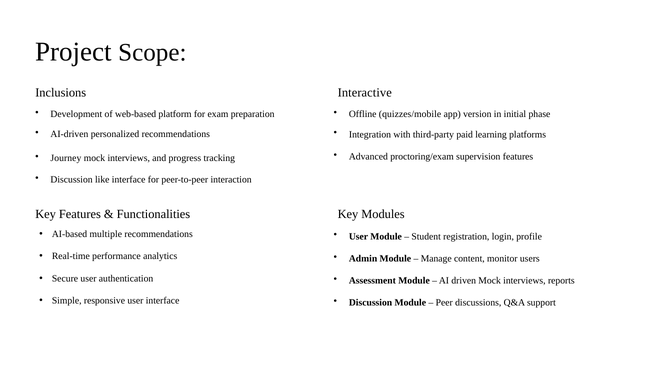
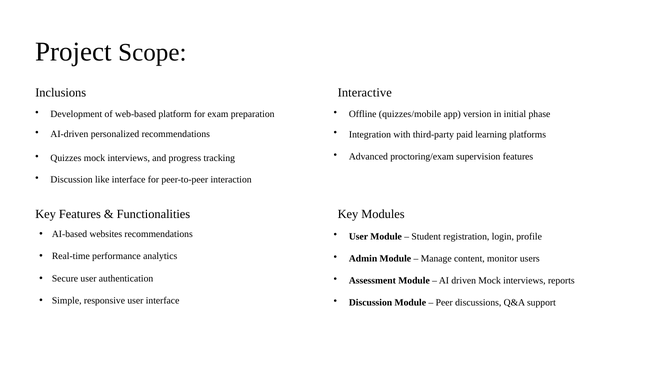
Journey: Journey -> Quizzes (66, 158)
multiple: multiple -> websites (106, 234)
